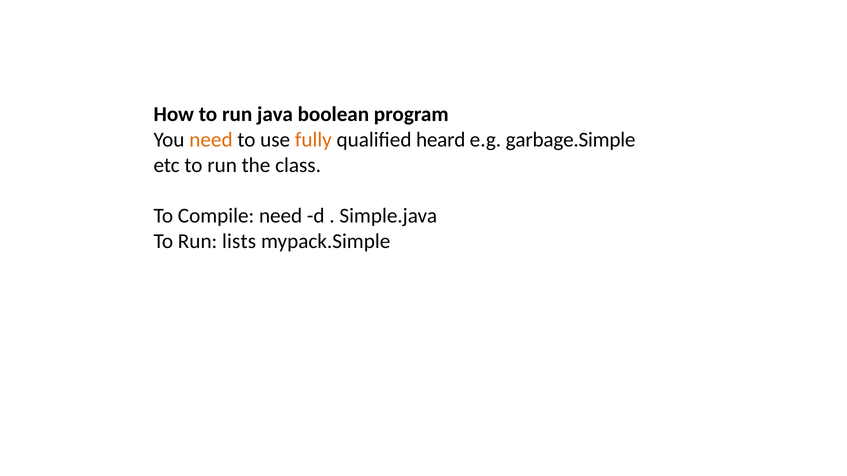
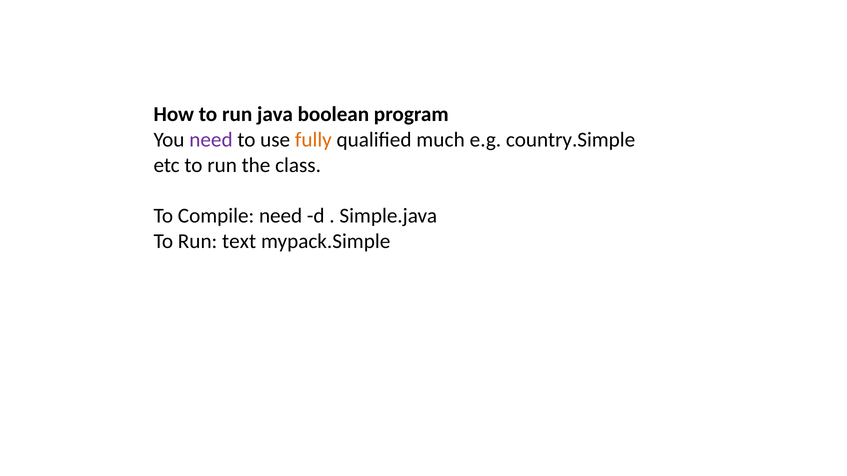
need colour: orange -> purple (211, 140)
heard: heard -> much (441, 140)
garbage.Simple: garbage.Simple -> country.Simple (571, 140)
lists: lists -> text (239, 241)
